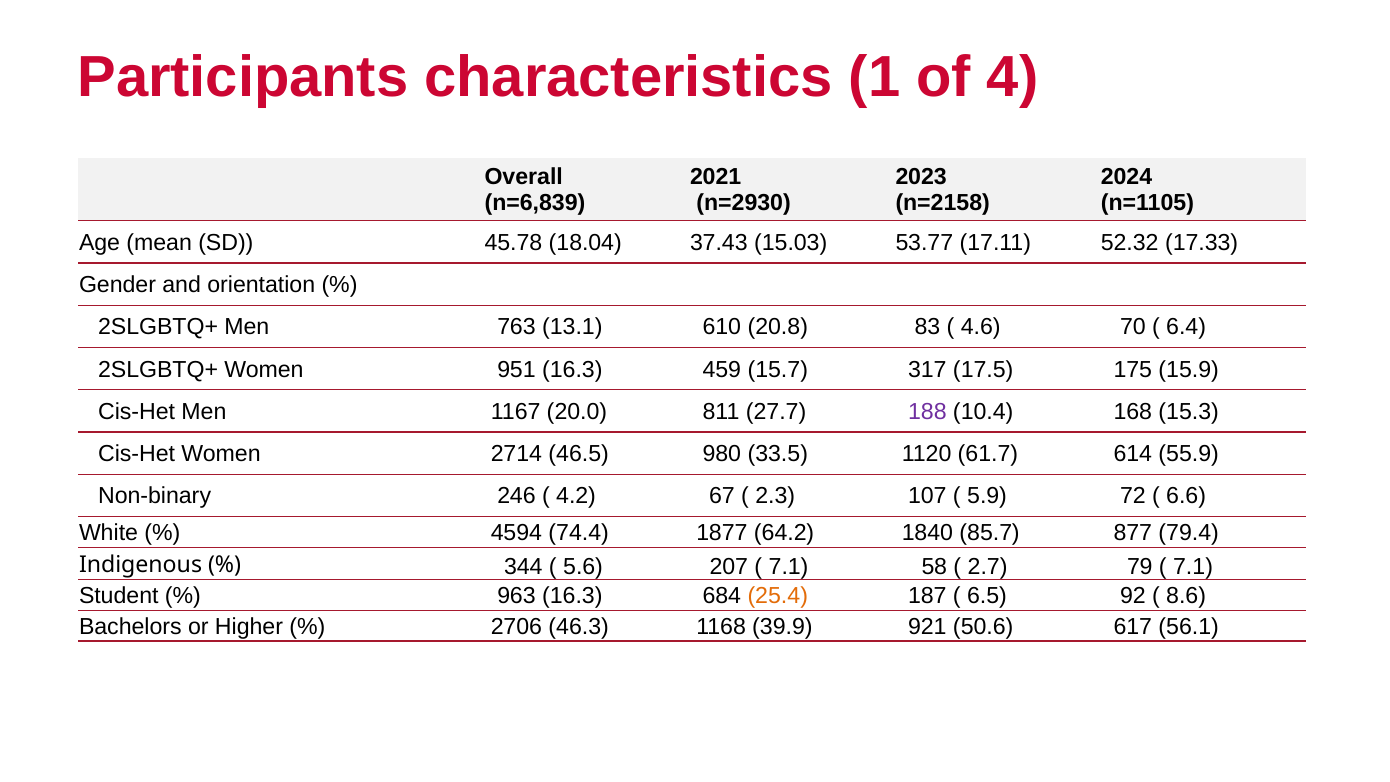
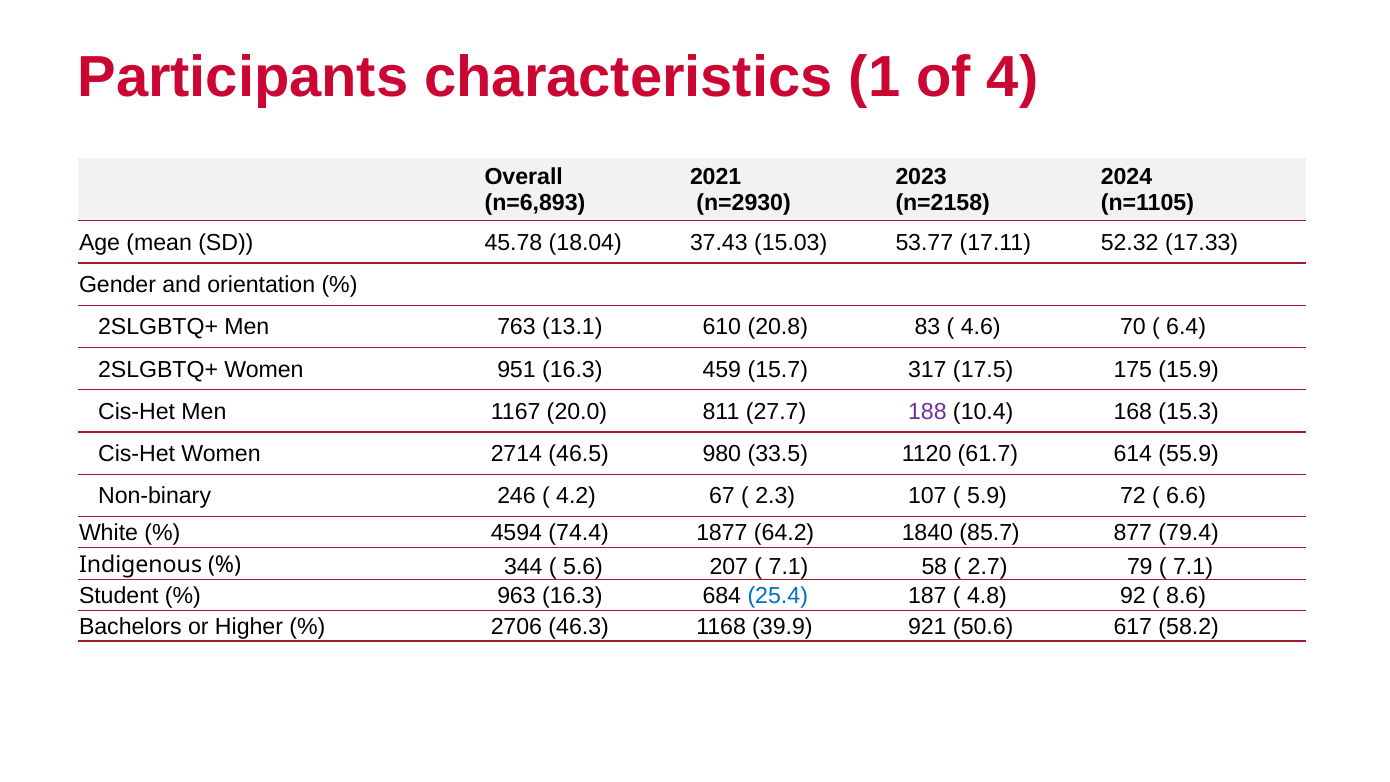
n=6,839: n=6,839 -> n=6,893 (535, 203)
25.4 colour: orange -> blue (778, 596)
6.5: 6.5 -> 4.8 (987, 596)
56.1: 56.1 -> 58.2 (1189, 626)
